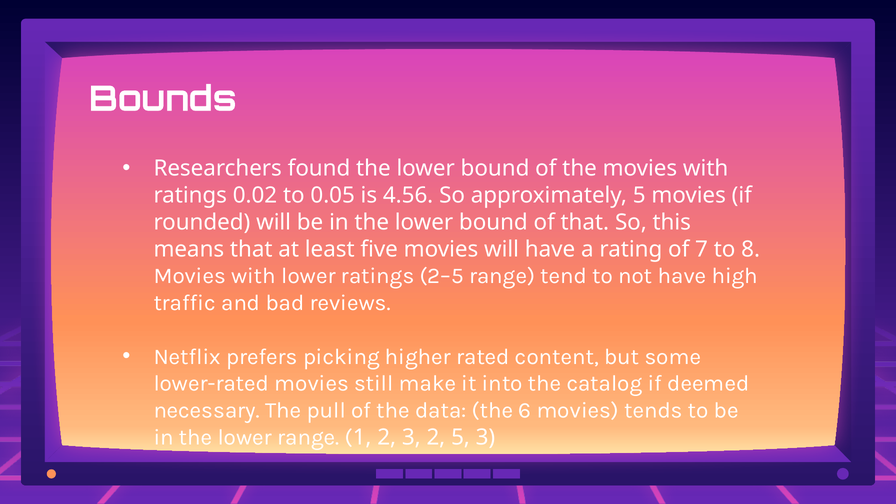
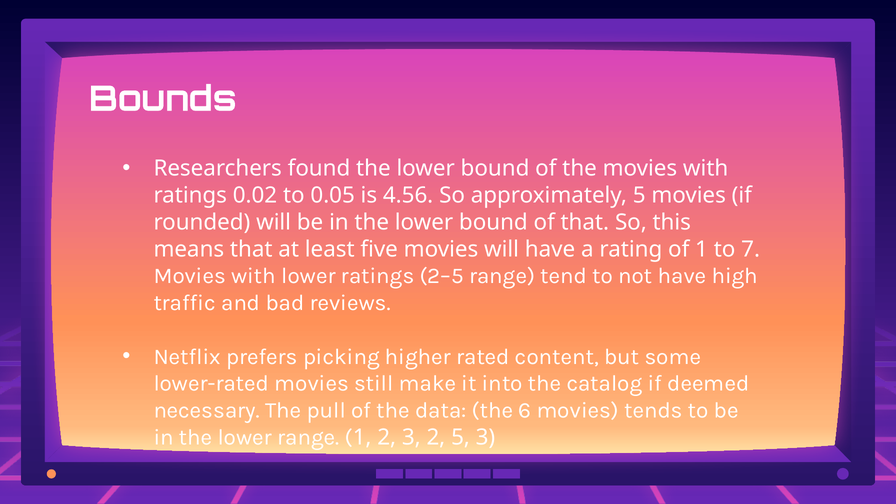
of 7: 7 -> 1 (702, 249)
8: 8 -> 7 (751, 249)
